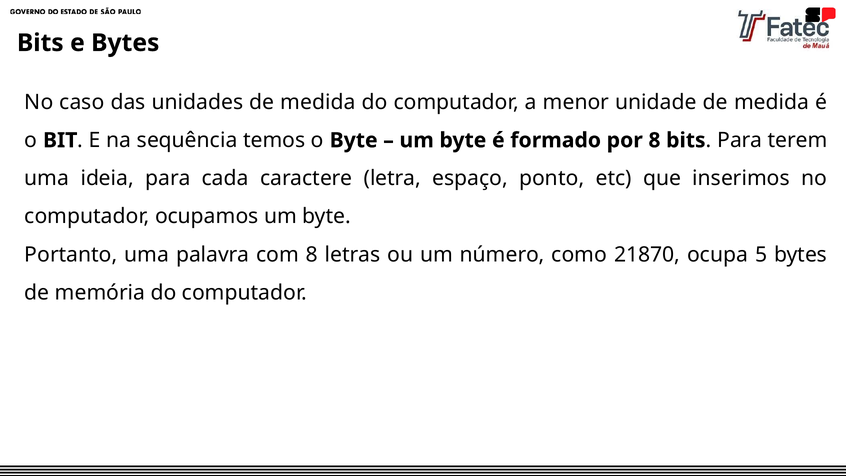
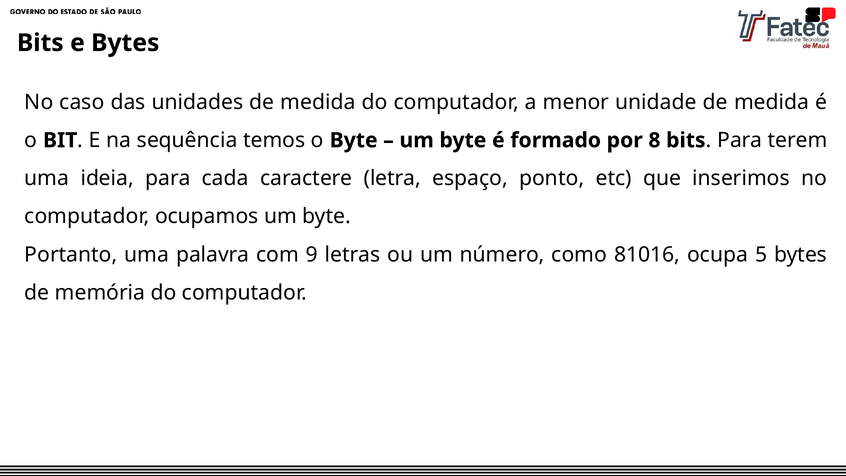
com 8: 8 -> 9 (312, 254)
21870: 21870 -> 81016 (647, 254)
